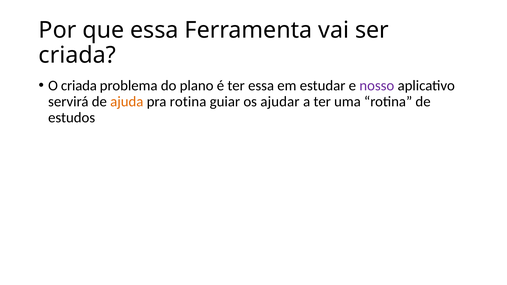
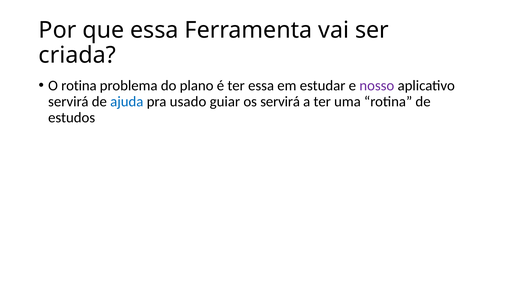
O criada: criada -> rotina (79, 86)
ajuda colour: orange -> blue (127, 102)
pra rotina: rotina -> usado (188, 102)
os ajudar: ajudar -> servirá (280, 102)
